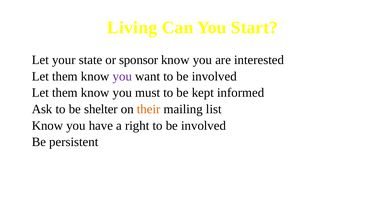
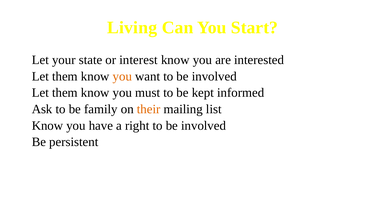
sponsor: sponsor -> interest (139, 60)
you colour: purple -> orange (122, 77)
shelter: shelter -> family (101, 109)
